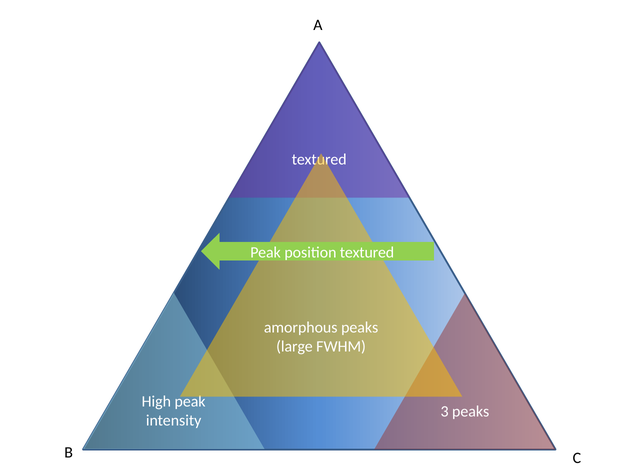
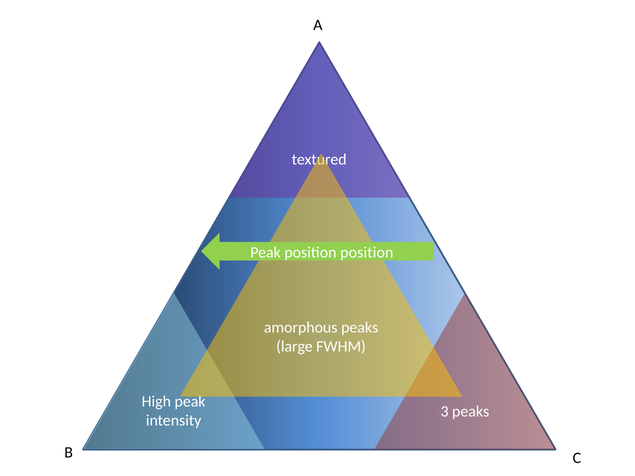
position textured: textured -> position (367, 252)
